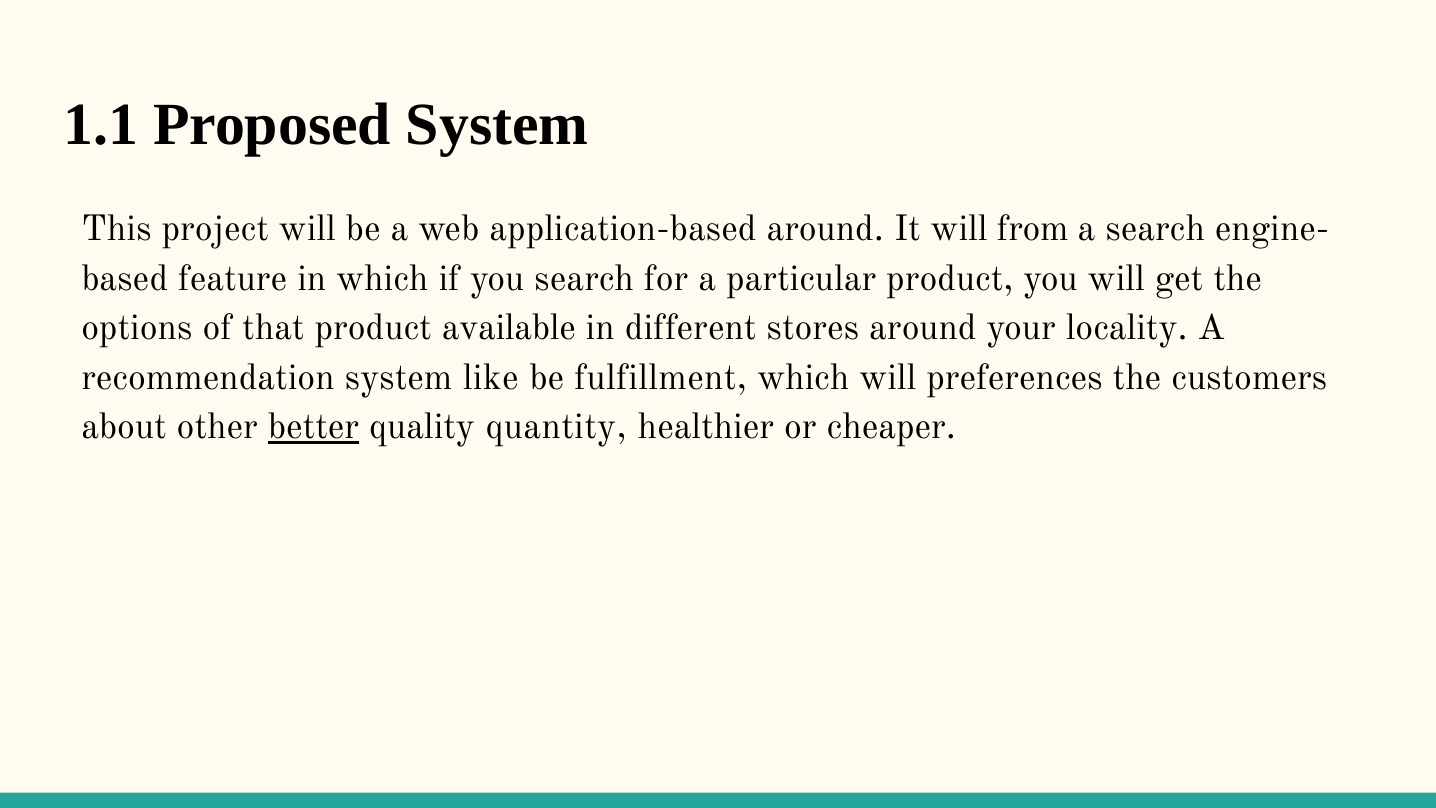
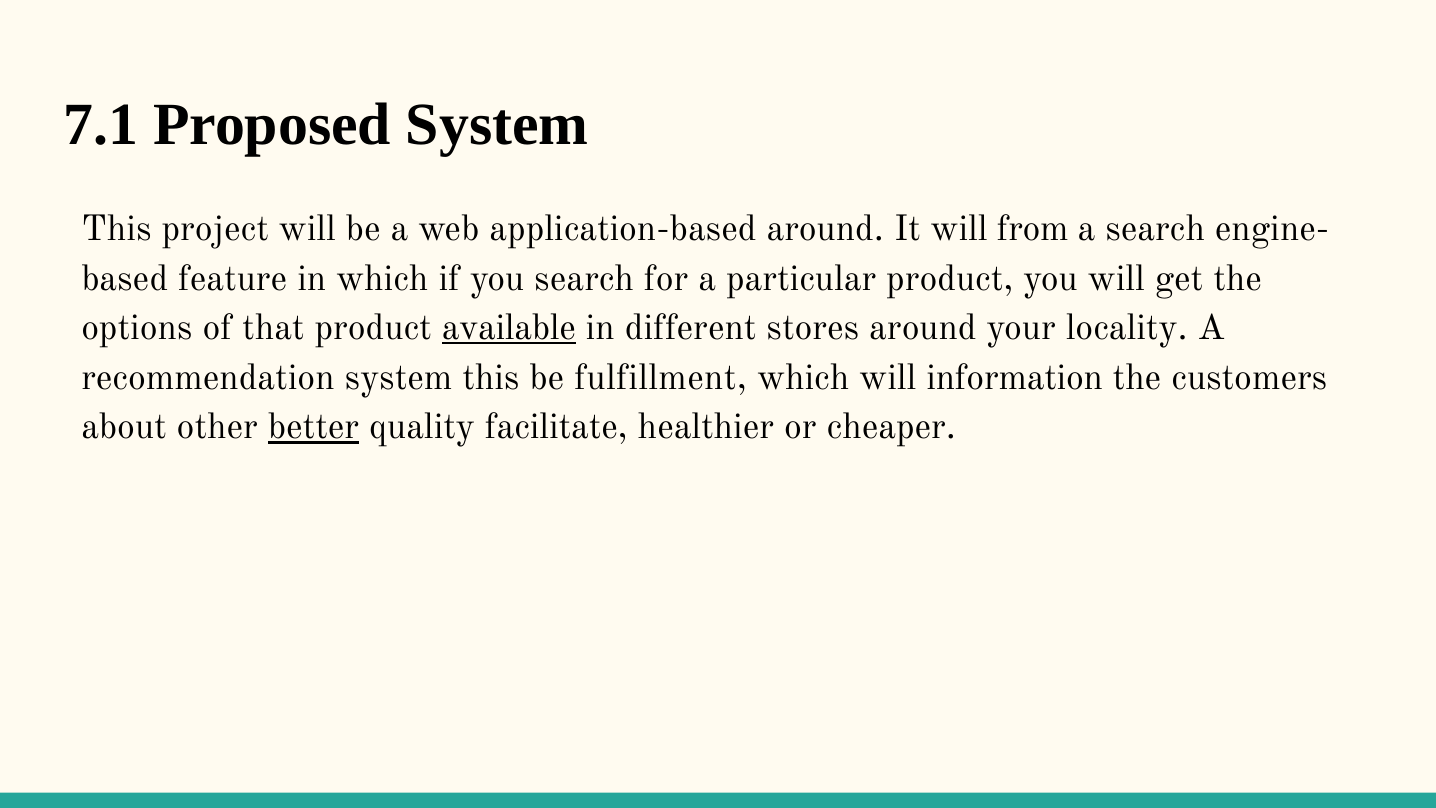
1.1: 1.1 -> 7.1 (101, 124)
available underline: none -> present (509, 328)
recommendation system like: like -> this (491, 377)
preferences: preferences -> information (1015, 377)
quantity: quantity -> facilitate (556, 427)
